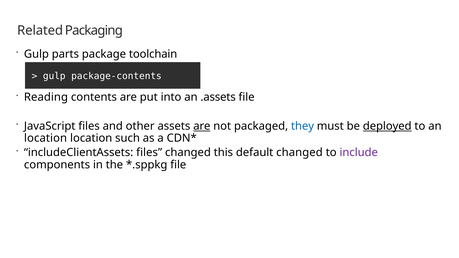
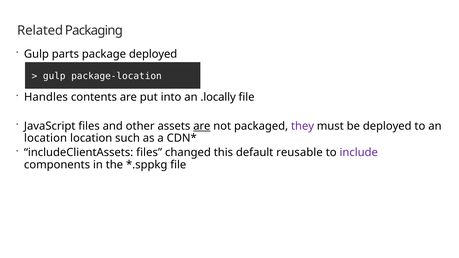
package toolchain: toolchain -> deployed (153, 54)
package-contents: package-contents -> package-location (116, 76)
Reading: Reading -> Handles (46, 97)
.assets: .assets -> .locally (218, 97)
they colour: blue -> purple (303, 126)
deployed underline: present -> none (387, 126)
default changed: changed -> reusable (299, 153)
